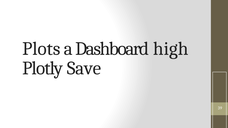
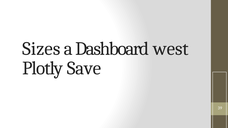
Plots: Plots -> Sizes (41, 49)
high: high -> west (171, 49)
